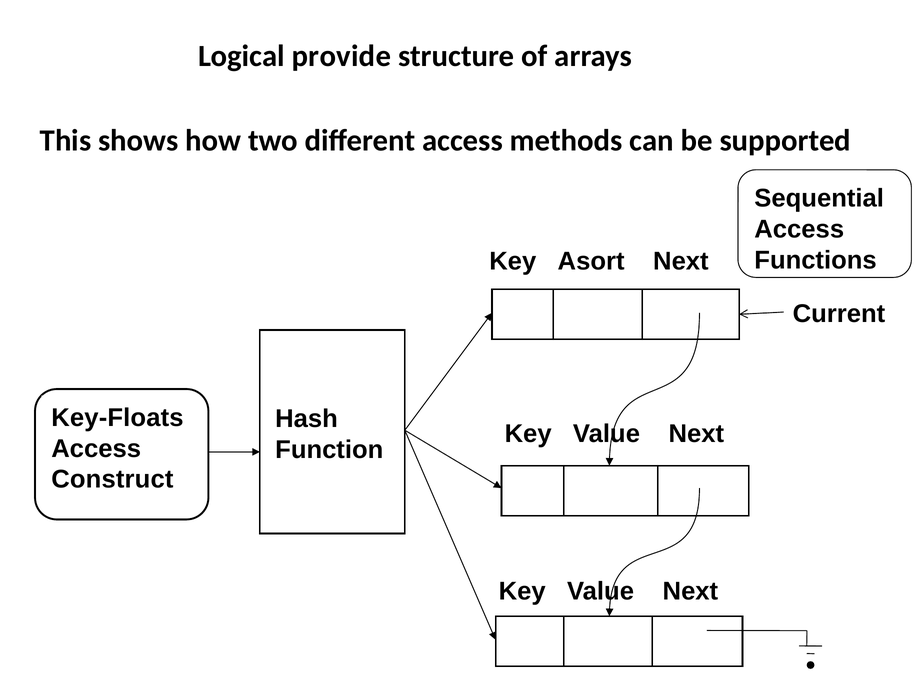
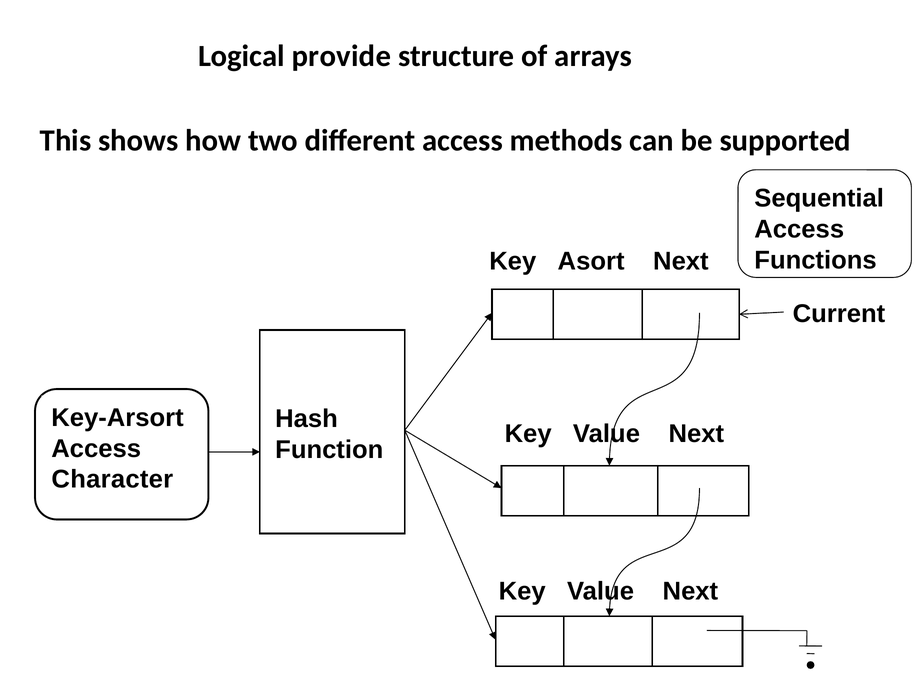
Key-Floats: Key-Floats -> Key-Arsort (118, 418)
Construct: Construct -> Character (112, 479)
